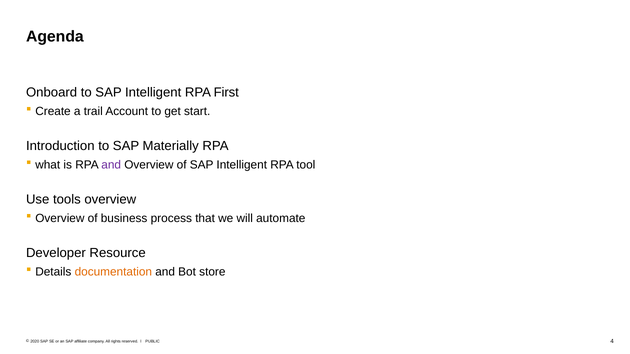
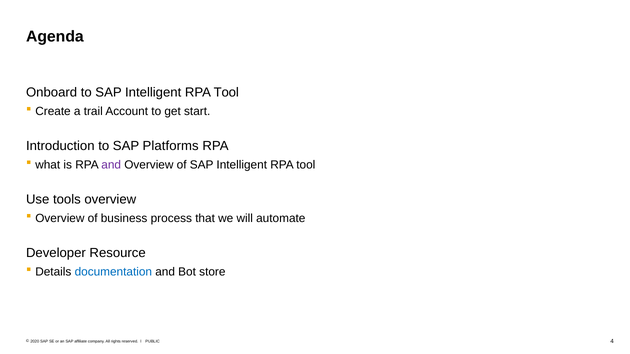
First: First -> Tool (226, 93)
Materially: Materially -> Platforms (171, 146)
documentation colour: orange -> blue (113, 272)
